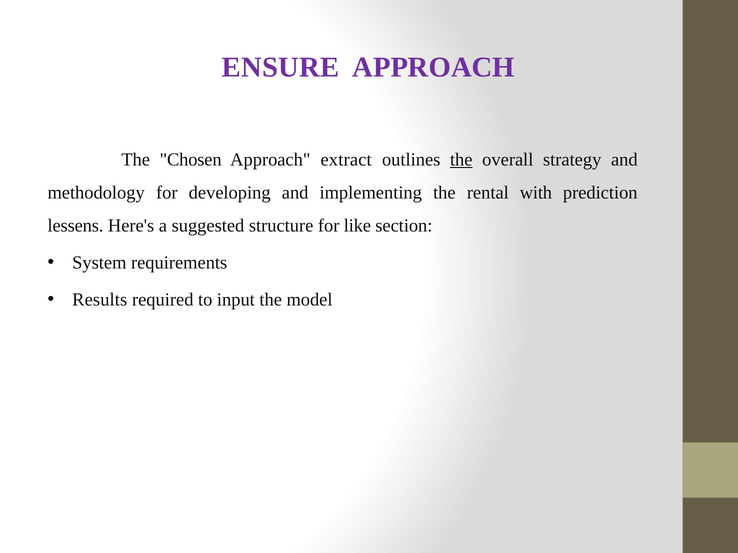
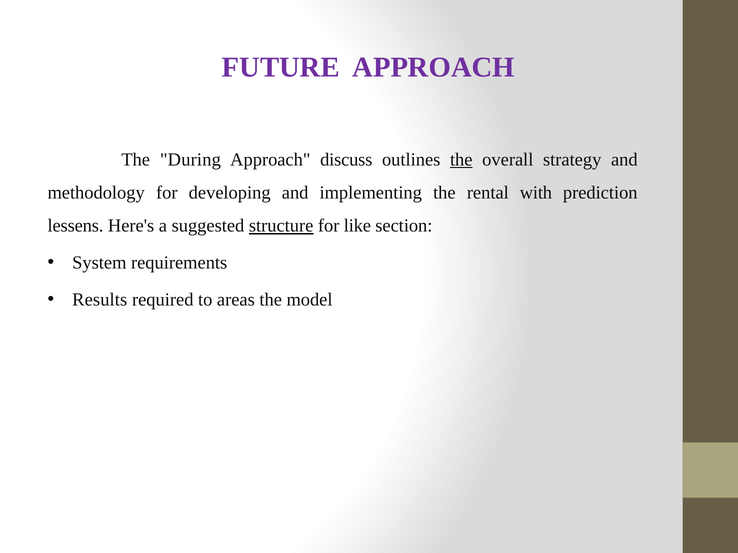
ENSURE: ENSURE -> FUTURE (281, 67)
Chosen: Chosen -> During (190, 160)
extract: extract -> discuss (346, 160)
structure underline: none -> present (281, 226)
input: input -> areas (236, 300)
